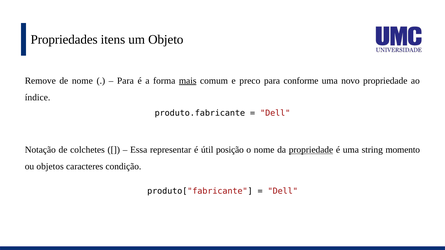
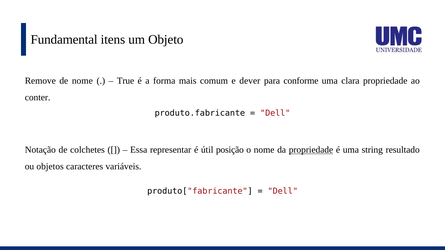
Propriedades: Propriedades -> Fundamental (64, 40)
Para: Para -> True (126, 81)
mais underline: present -> none (188, 81)
preco: preco -> dever (250, 81)
novo: novo -> clara (350, 81)
índice: índice -> conter (38, 97)
momento: momento -> resultado (403, 150)
condição: condição -> variáveis (123, 167)
